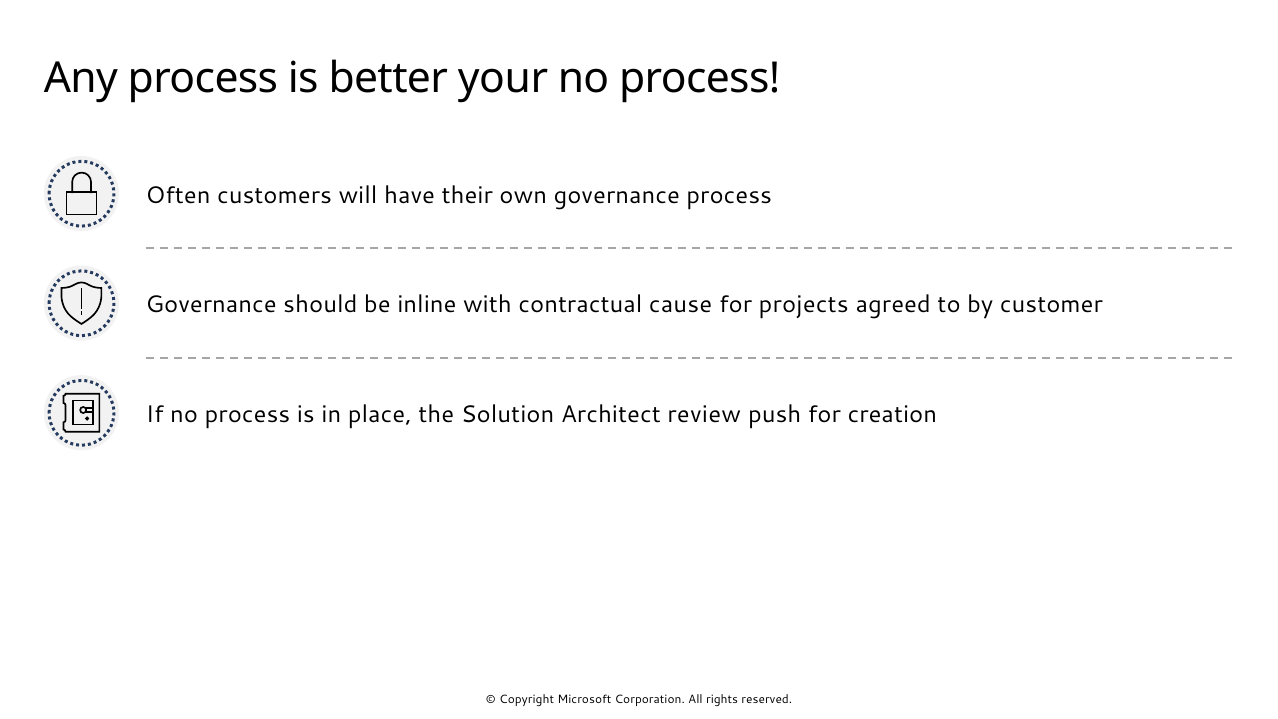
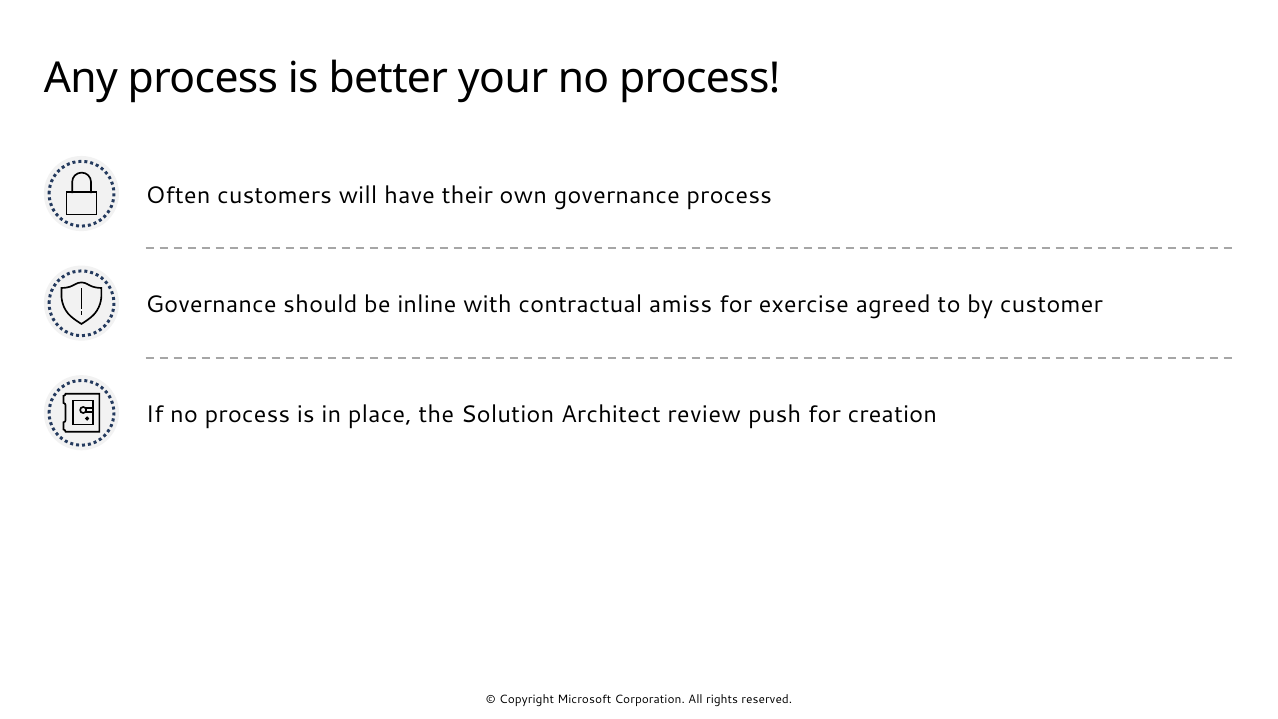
cause: cause -> amiss (681, 305)
projects: projects -> exercise (804, 305)
